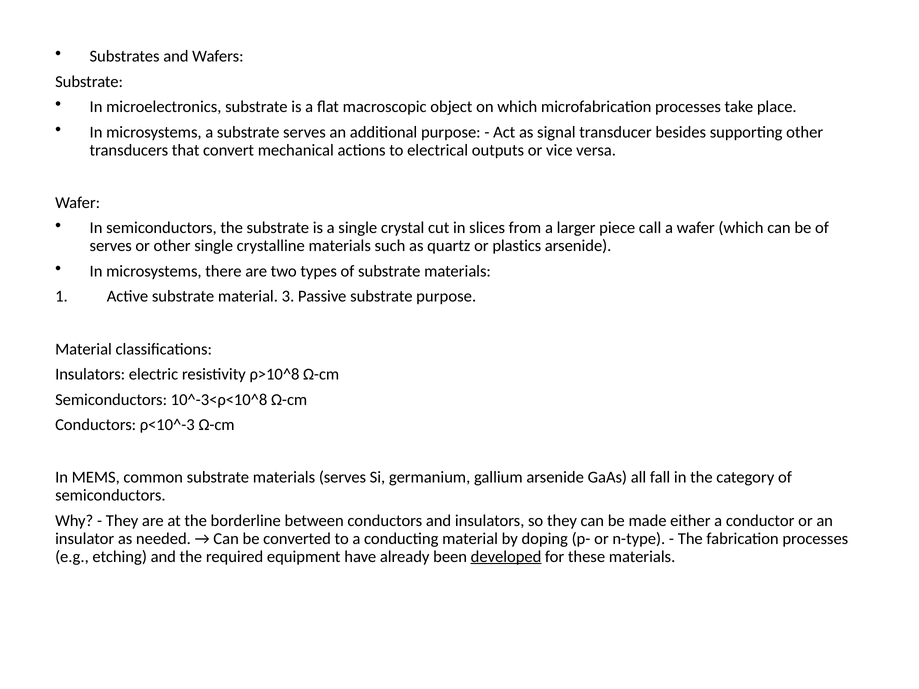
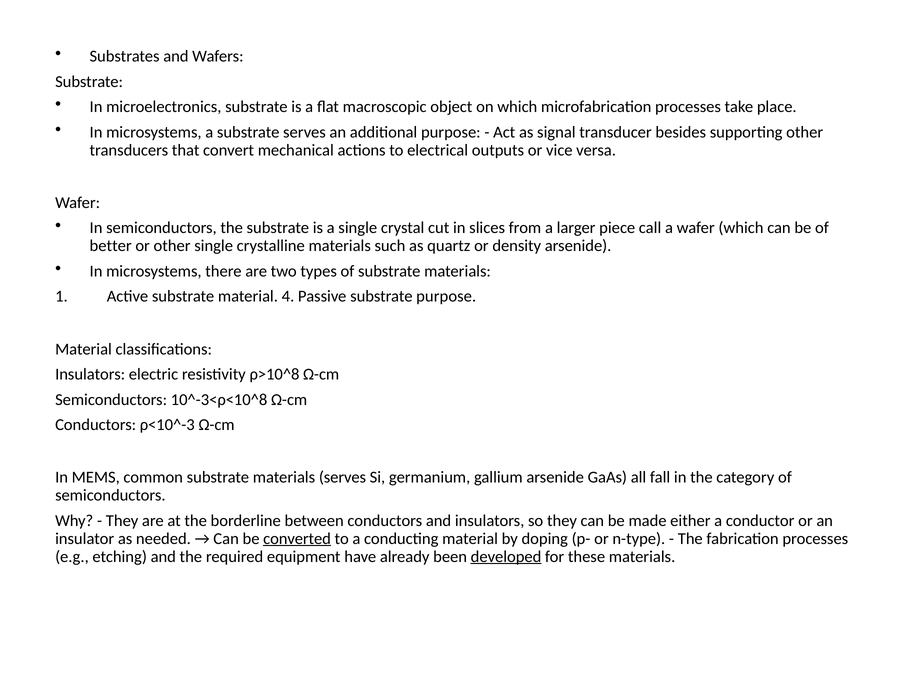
serves: serves -> better (111, 246)
plastics: plastics -> density (517, 246)
3: 3 -> 4 (288, 297)
converted underline: none -> present (297, 539)
